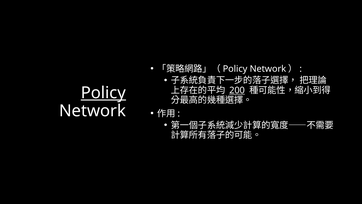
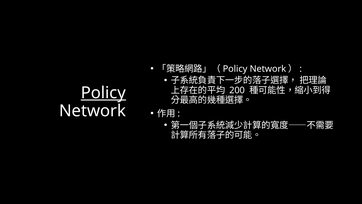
200 underline: present -> none (237, 90)
